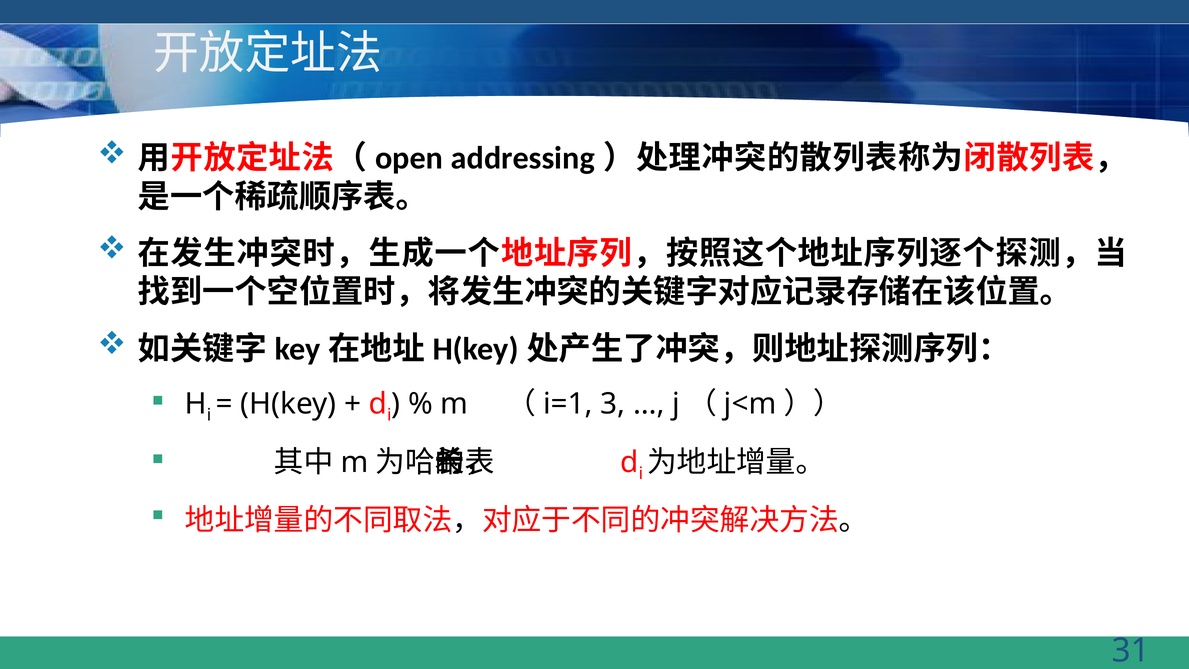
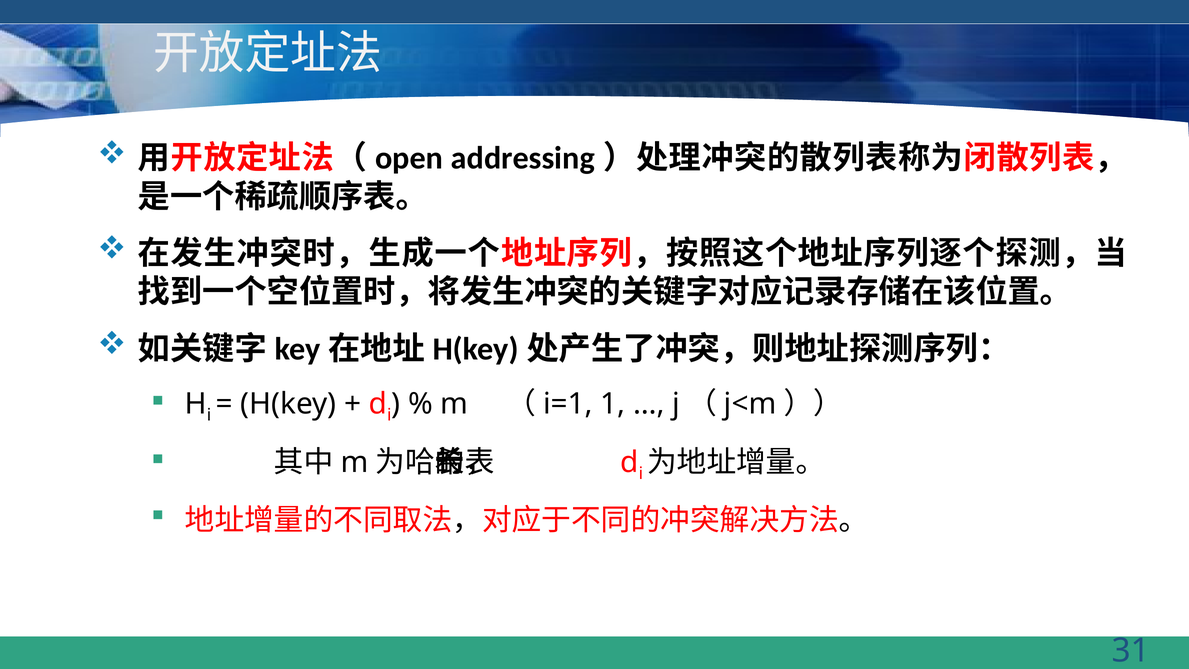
3: 3 -> 1 (613, 404)
